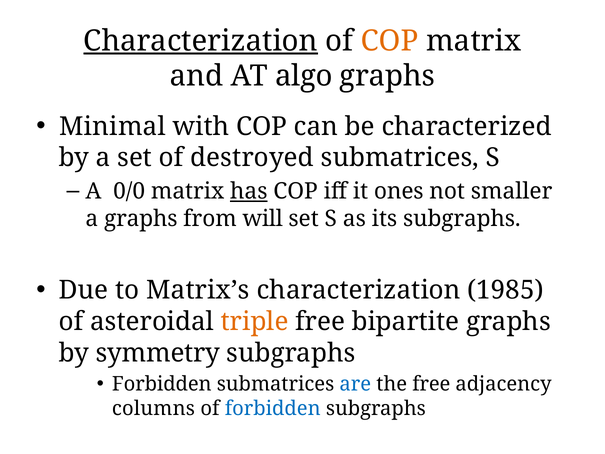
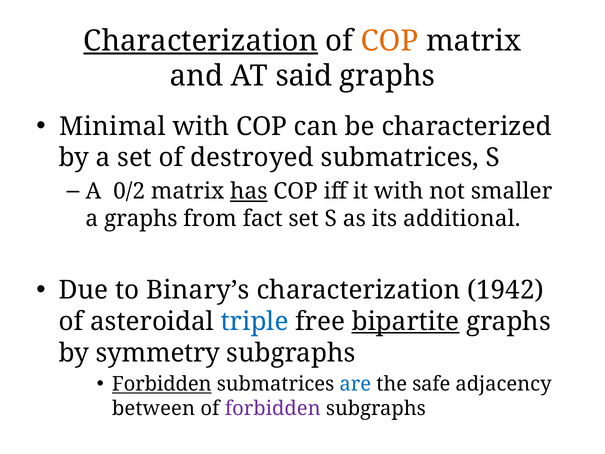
algo: algo -> said (304, 76)
0/0: 0/0 -> 0/2 (129, 191)
it ones: ones -> with (399, 191)
will: will -> fact (263, 219)
its subgraphs: subgraphs -> additional (462, 219)
Matrix’s: Matrix’s -> Binary’s (198, 290)
1985: 1985 -> 1942 (505, 290)
triple colour: orange -> blue (255, 321)
bipartite underline: none -> present (406, 321)
Forbidden underline: none -> present (162, 384)
the free: free -> safe (431, 384)
columns: columns -> between (153, 408)
forbidden colour: blue -> purple (273, 408)
